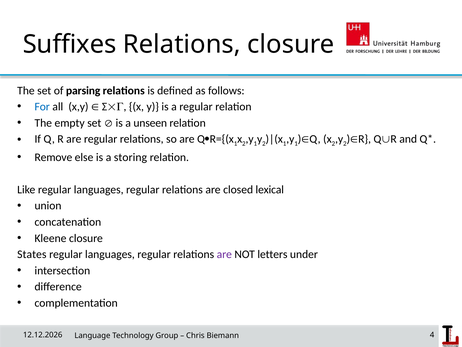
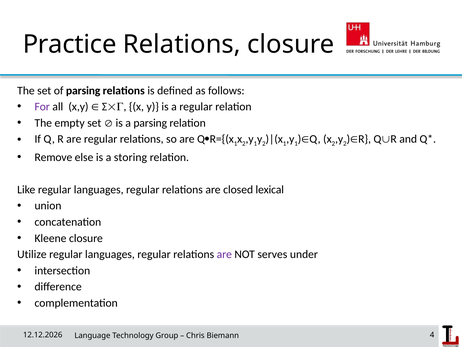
Suffixes: Suffixes -> Practice (70, 44)
For colour: blue -> purple (42, 107)
a unseen: unseen -> parsing (150, 123)
States: States -> Utilize (32, 254)
letters: letters -> serves (272, 254)
